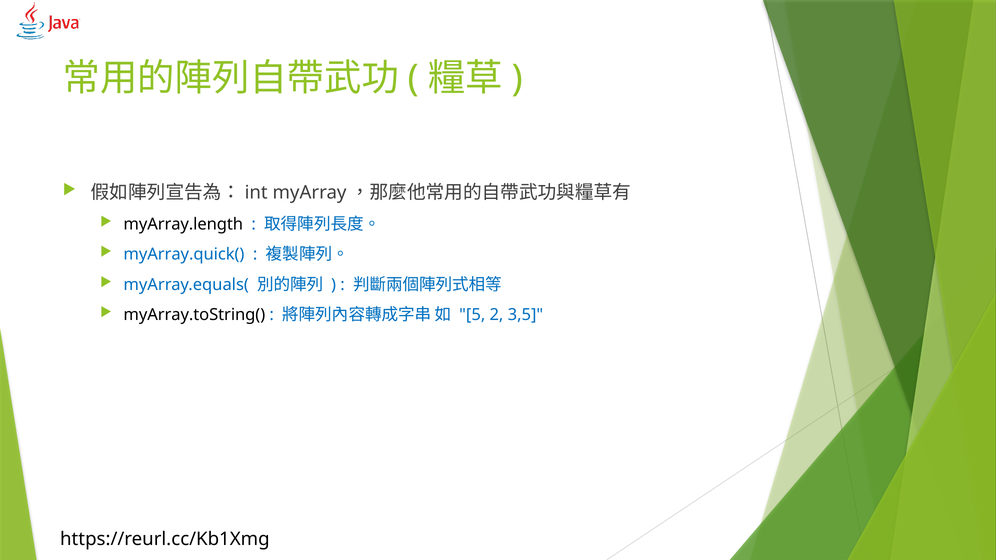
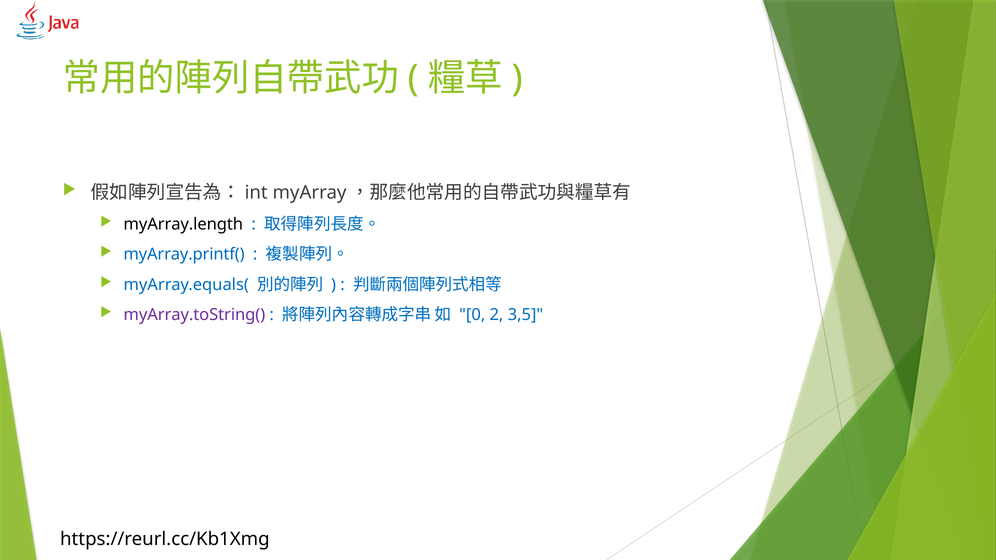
myArray.quick(: myArray.quick( -> myArray.printf( (184, 254)
myArray.toString( colour: black -> purple (194, 315)
5: 5 -> 0 (472, 315)
